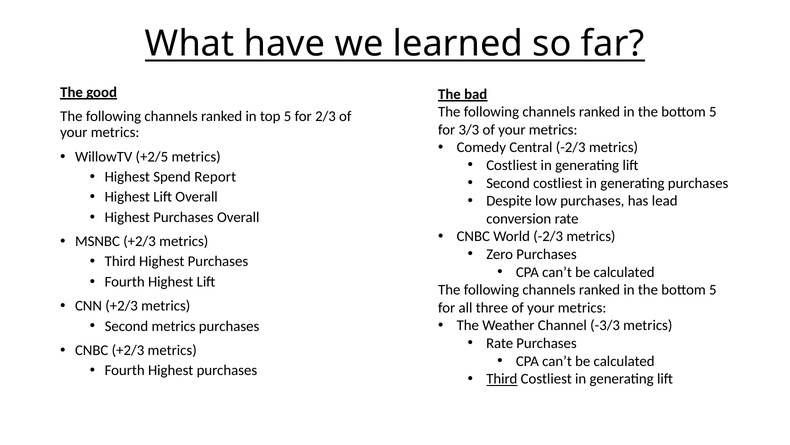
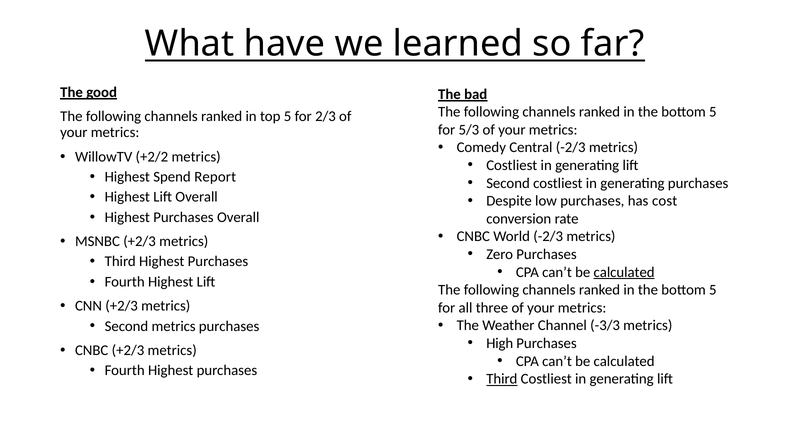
3/3: 3/3 -> 5/3 (469, 130)
+2/5: +2/5 -> +2/2 (152, 157)
lead: lead -> cost (665, 201)
calculated underline: none -> present (624, 272)
Rate: Rate -> High (500, 343)
